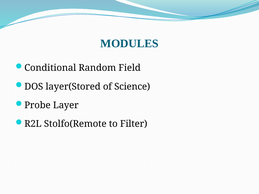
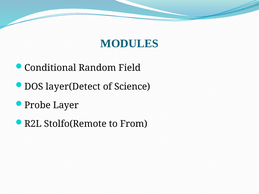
layer(Stored: layer(Stored -> layer(Detect (73, 87)
Filter: Filter -> From (134, 124)
